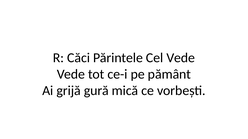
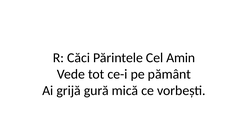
Cel Vede: Vede -> Amin (181, 58)
